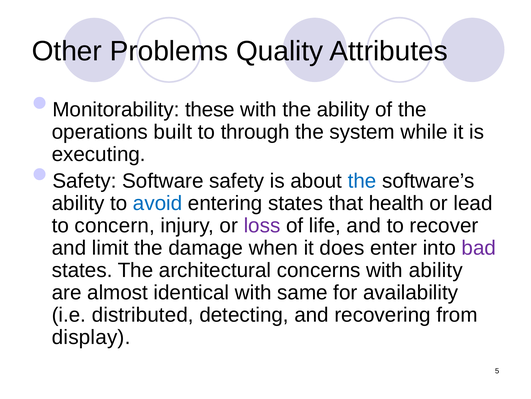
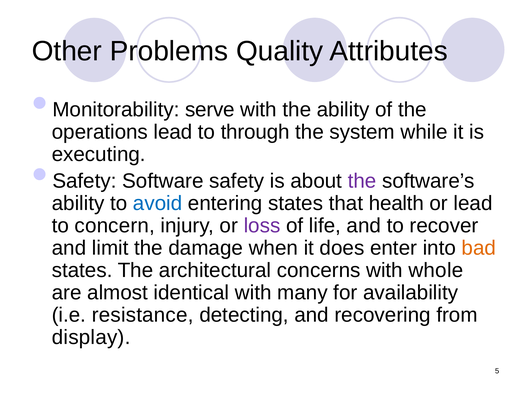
these: these -> serve (210, 109)
operations built: built -> lead (173, 132)
the colour: blue -> purple (362, 181)
bad colour: purple -> orange (479, 247)
with ability: ability -> whole (436, 270)
same: same -> many (302, 292)
distributed: distributed -> resistance (143, 314)
